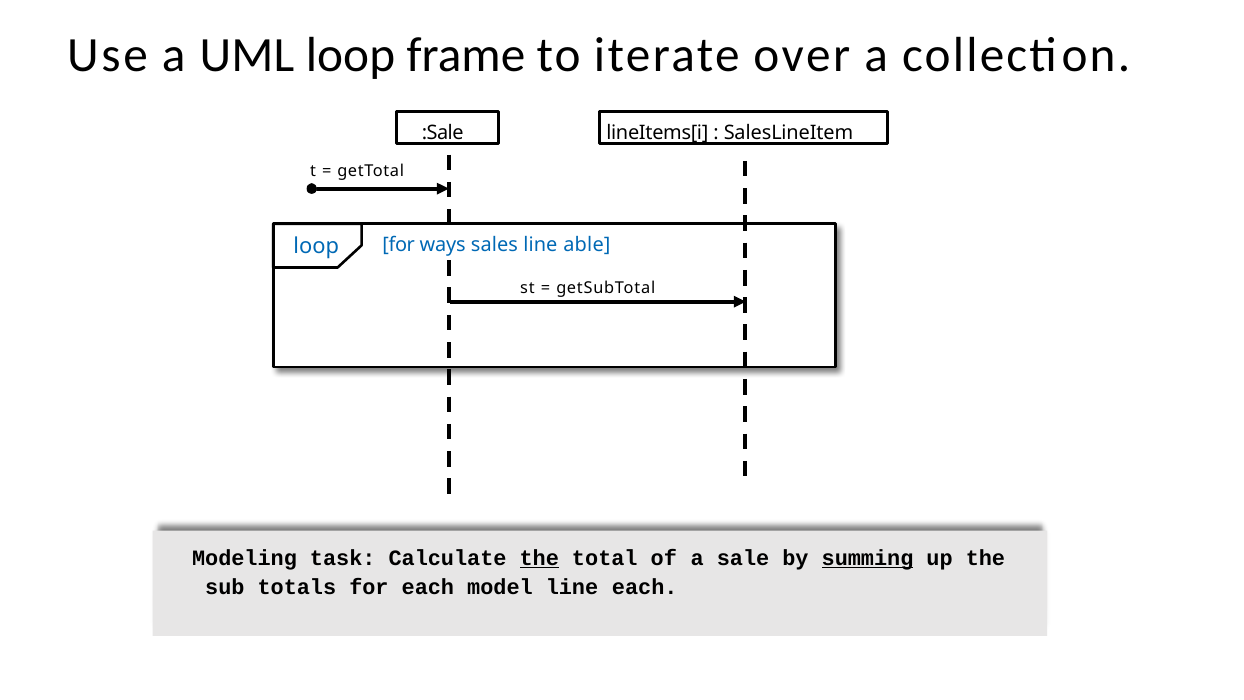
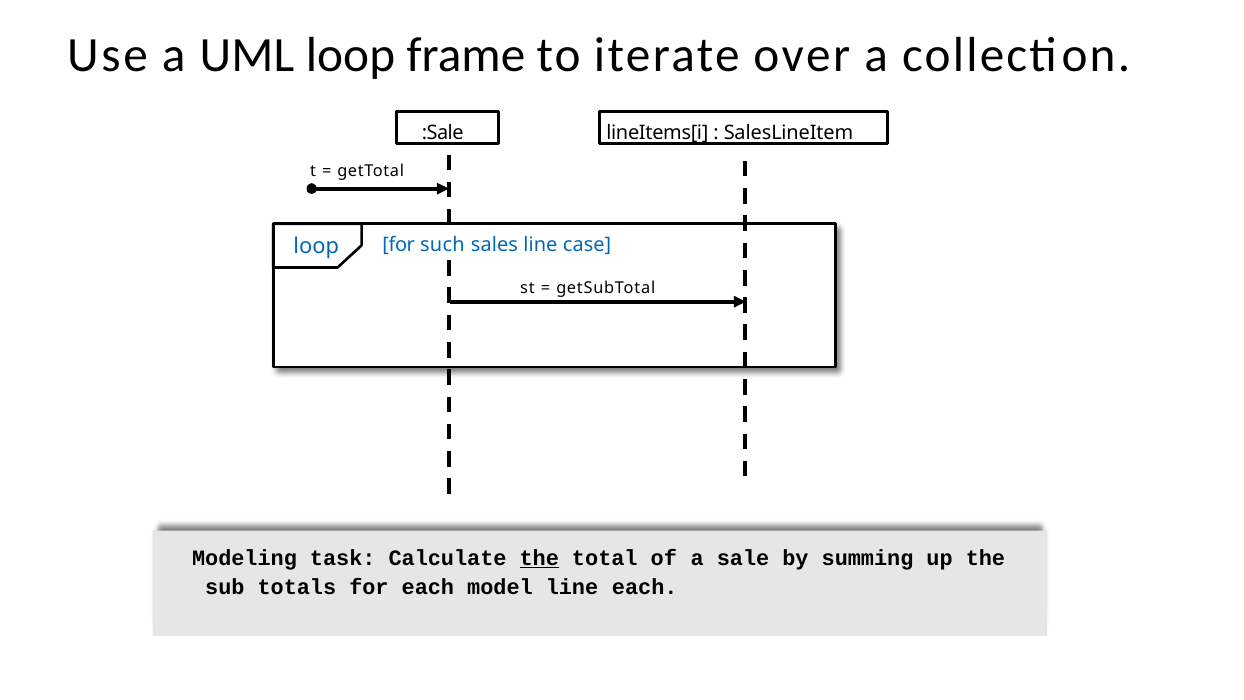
ways: ways -> such (442, 245)
able: able -> case (587, 245)
summing underline: present -> none (868, 558)
